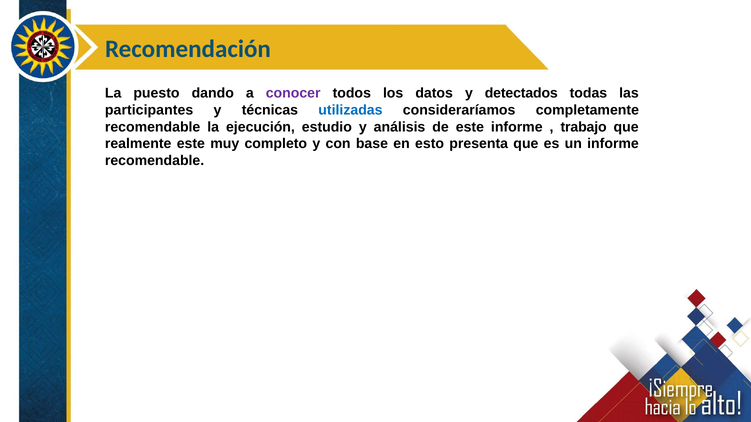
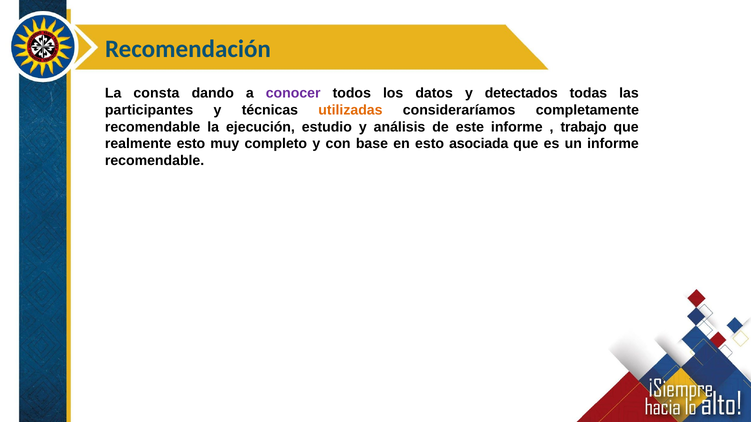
puesto: puesto -> consta (156, 93)
utilizadas colour: blue -> orange (350, 110)
realmente este: este -> esto (191, 144)
presenta: presenta -> asociada (479, 144)
